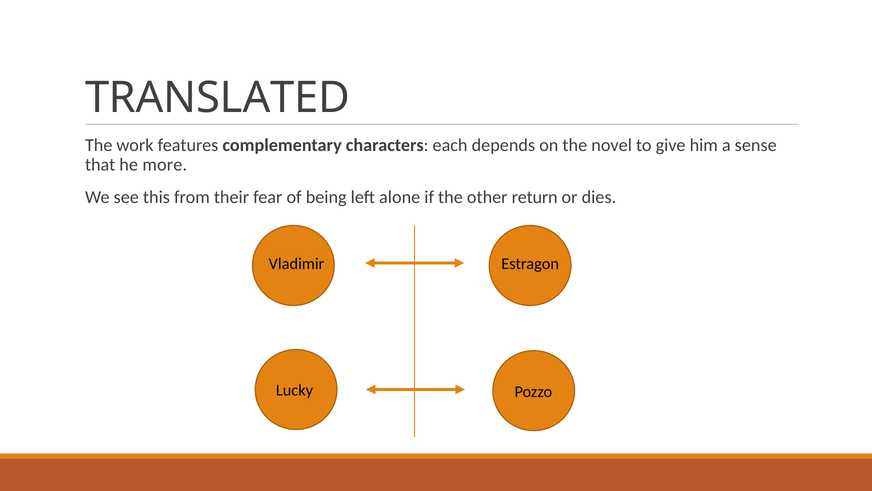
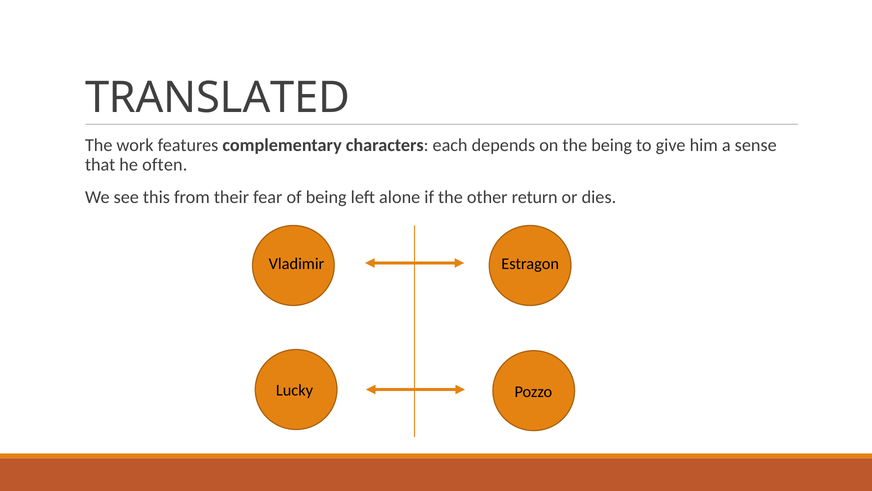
the novel: novel -> being (612, 145)
more: more -> often (165, 165)
